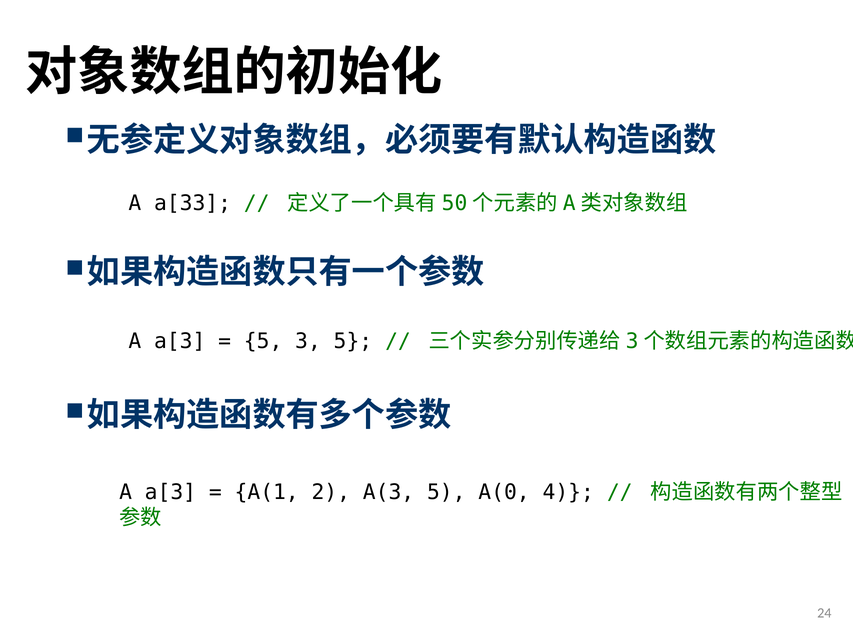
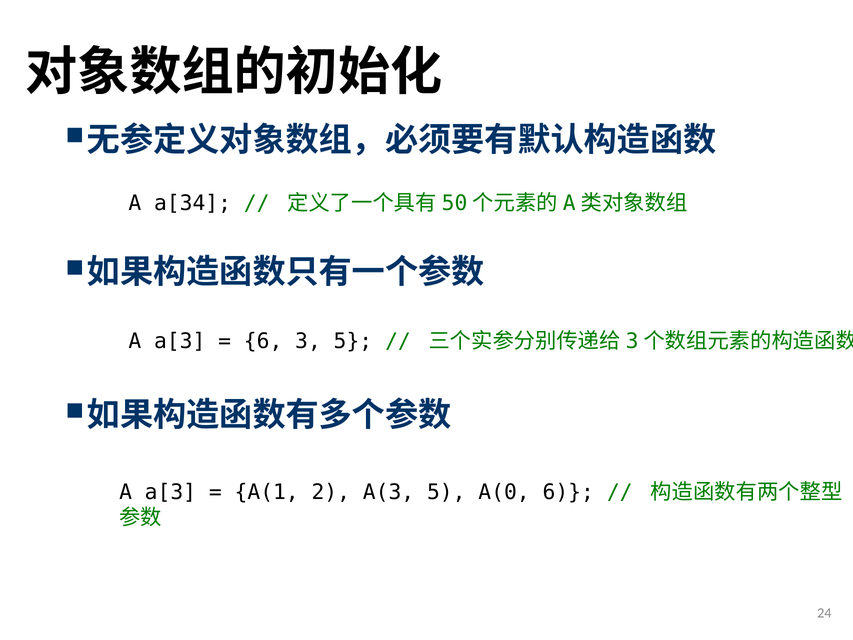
a[33: a[33 -> a[34 (193, 203)
5: 5 -> 6 (263, 341)
A(0 4: 4 -> 6 (568, 492)
